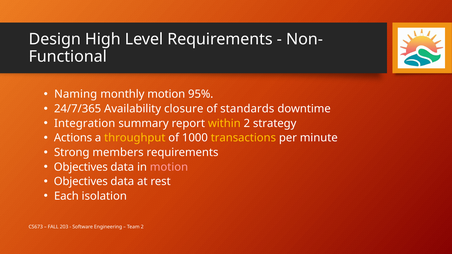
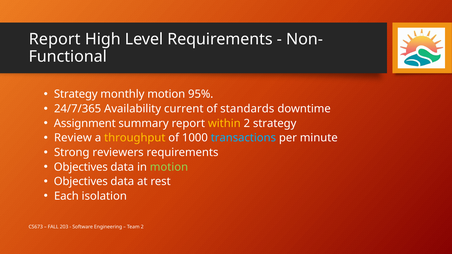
Design: Design -> Report (55, 39)
Naming: Naming -> Strategy (76, 94)
closure: closure -> current (184, 109)
Integration: Integration -> Assignment (85, 123)
Actions: Actions -> Review (73, 138)
transactions colour: yellow -> light blue (243, 138)
members: members -> reviewers (118, 153)
motion colour: pink -> light green (169, 167)
